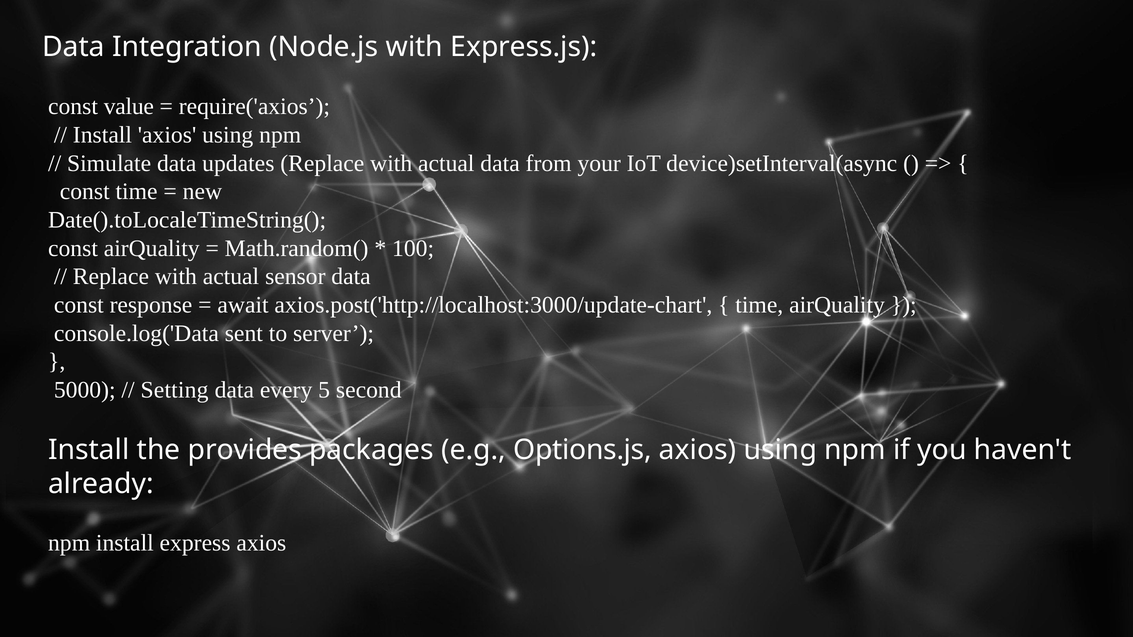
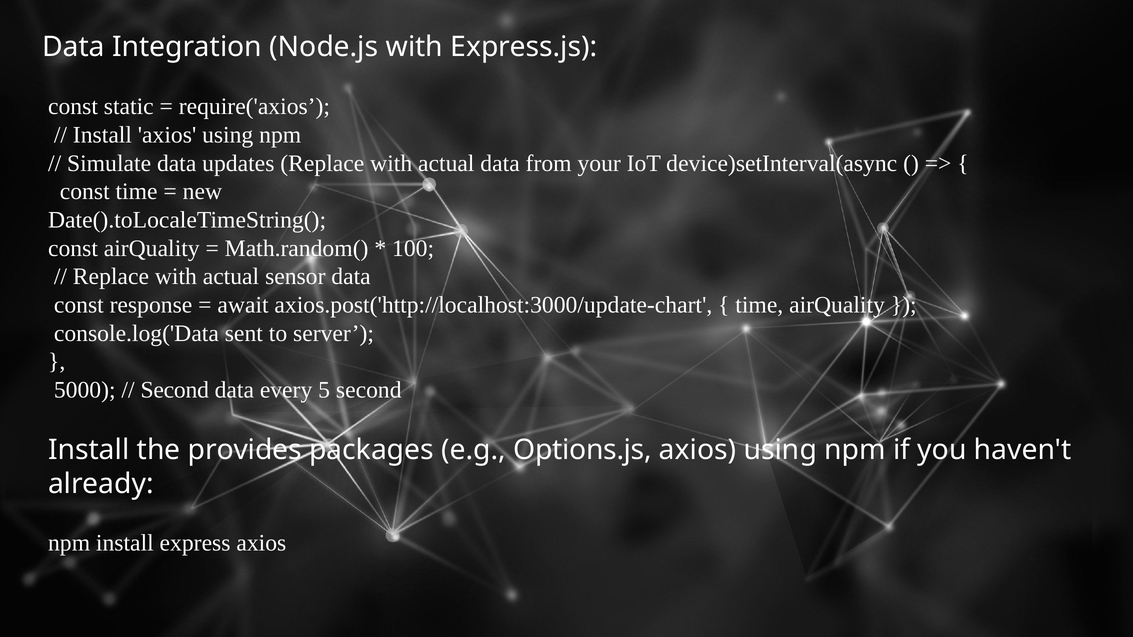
value: value -> static (129, 107)
Setting: Setting -> Second (175, 390)
